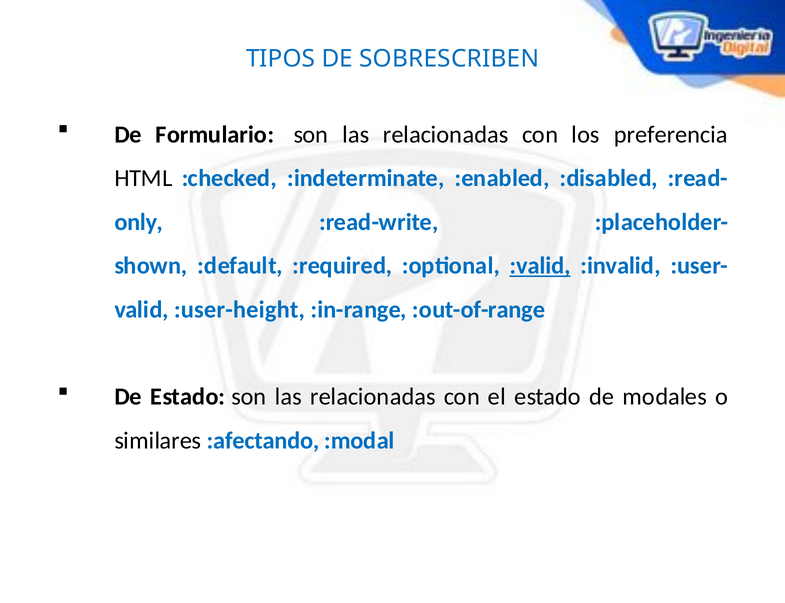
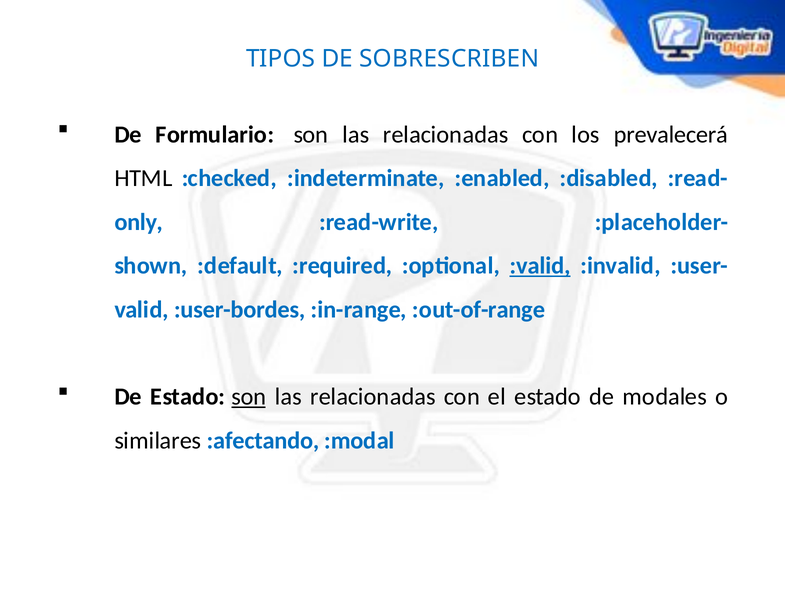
preferencia: preferencia -> prevalecerá (671, 134)
:user-height: :user-height -> :user-bordes (240, 309)
son underline: none -> present (249, 397)
